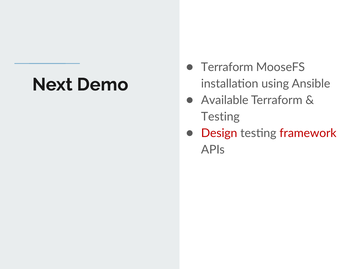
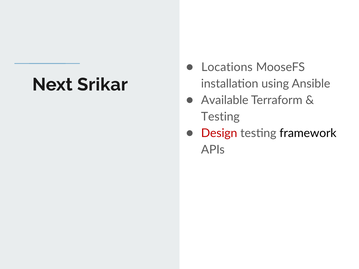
Terraform: Terraform -> Locations (227, 67)
Demo: Demo -> Srikar (103, 85)
framework colour: red -> black (308, 133)
